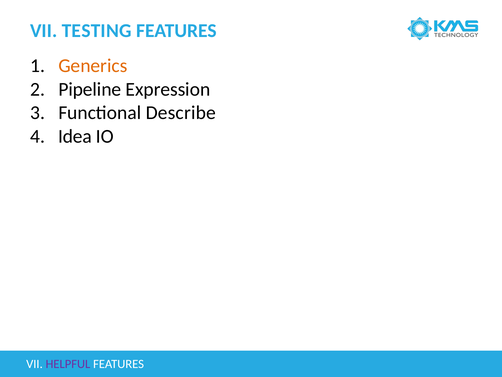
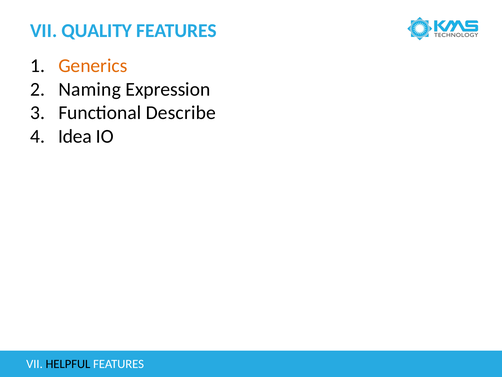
TESTING: TESTING -> QUALITY (97, 31)
Pipeline: Pipeline -> Naming (90, 89)
HELPFUL colour: purple -> black (68, 363)
